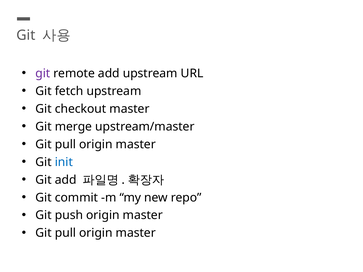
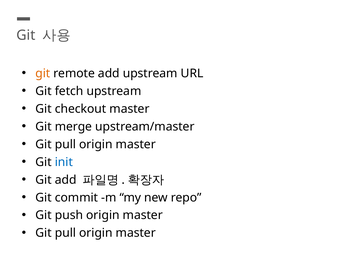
git colour: purple -> orange (43, 73)
